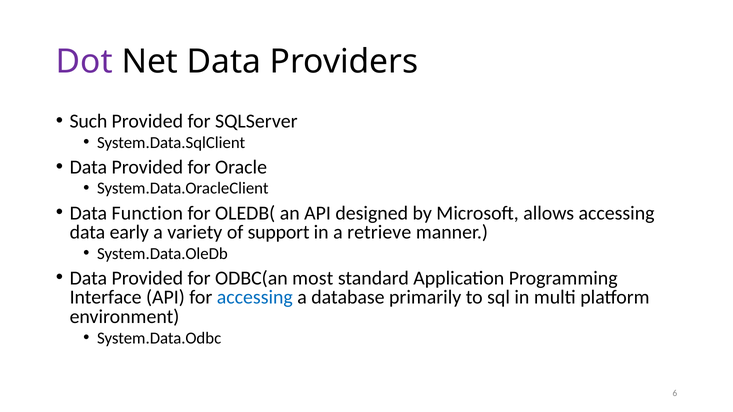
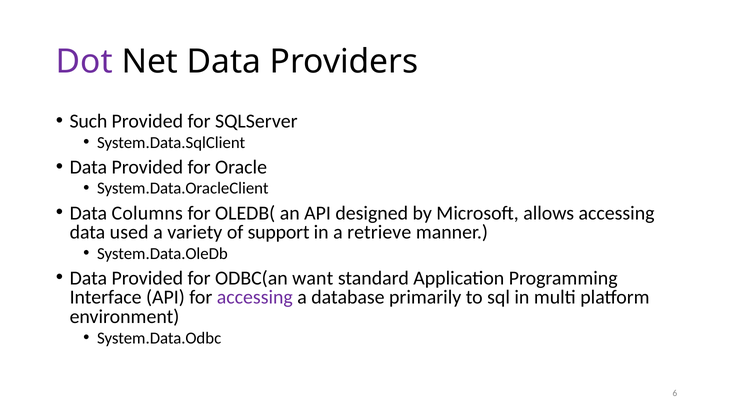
Function: Function -> Columns (147, 213)
early: early -> used (129, 232)
most: most -> want (313, 278)
accessing colour: blue -> purple (255, 298)
